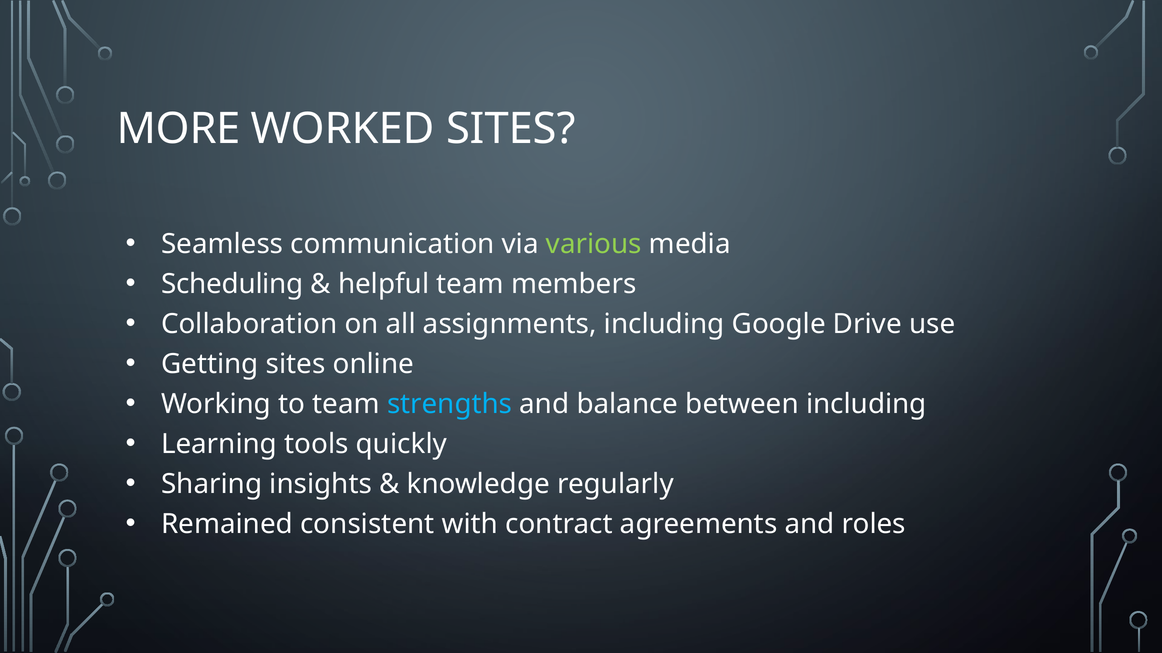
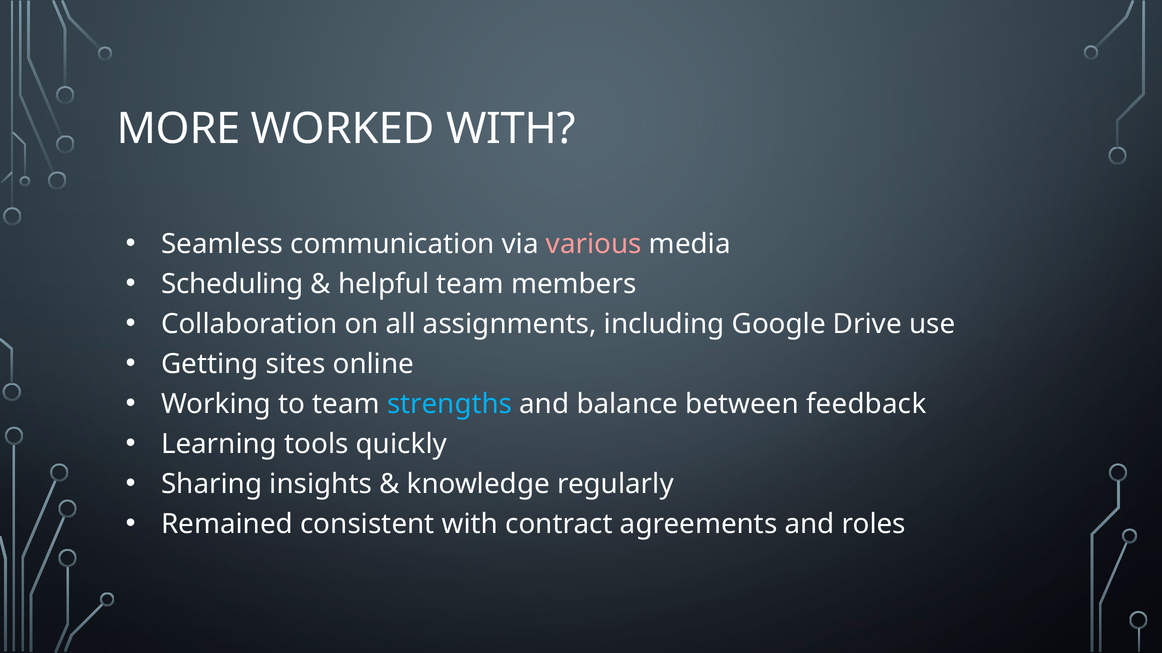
WORKED SITES: SITES -> WITH (511, 129)
various colour: light green -> pink (594, 244)
between including: including -> feedback (866, 404)
